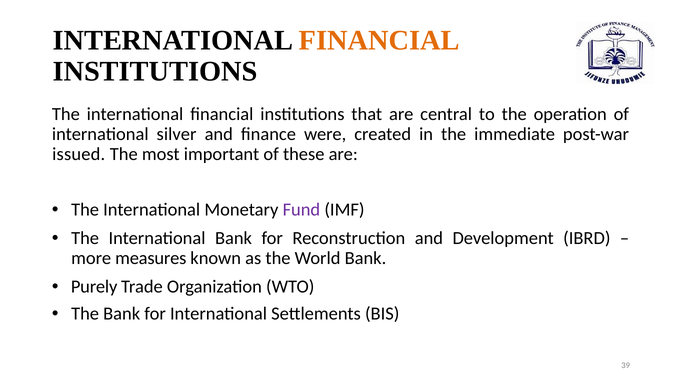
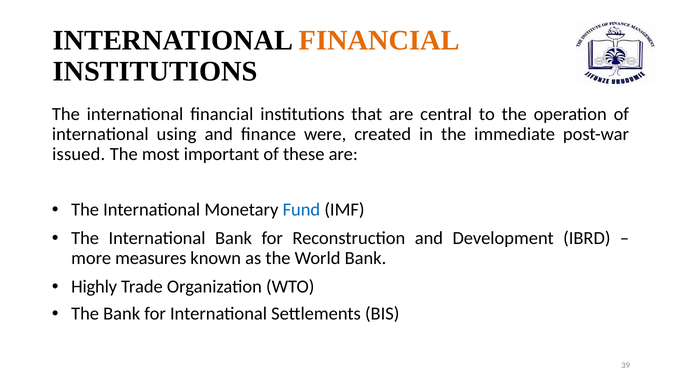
silver: silver -> using (177, 134)
Fund colour: purple -> blue (301, 210)
Purely: Purely -> Highly (94, 287)
